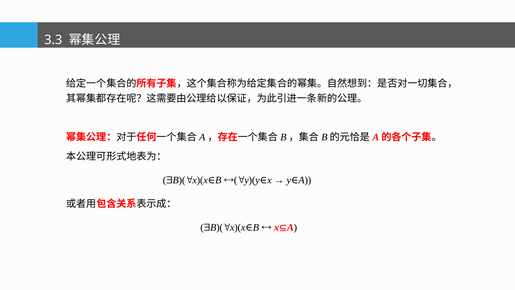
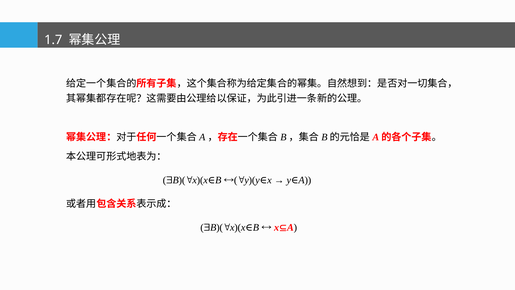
3.3: 3.3 -> 1.7 (53, 40)
